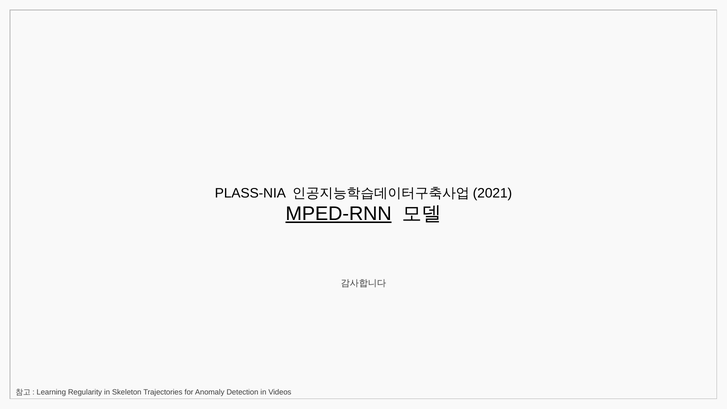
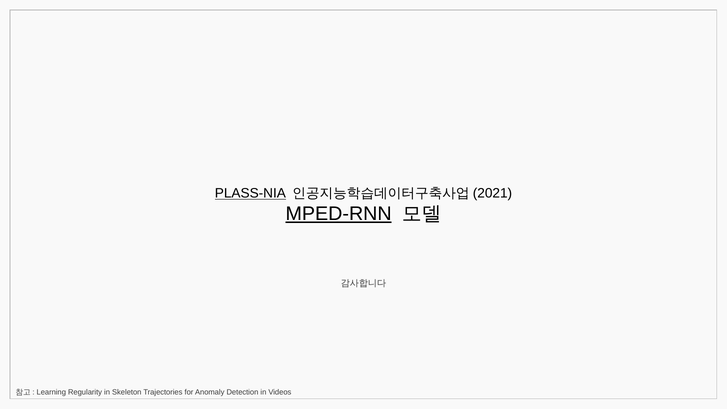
PLASS-NIA underline: none -> present (250, 193)
